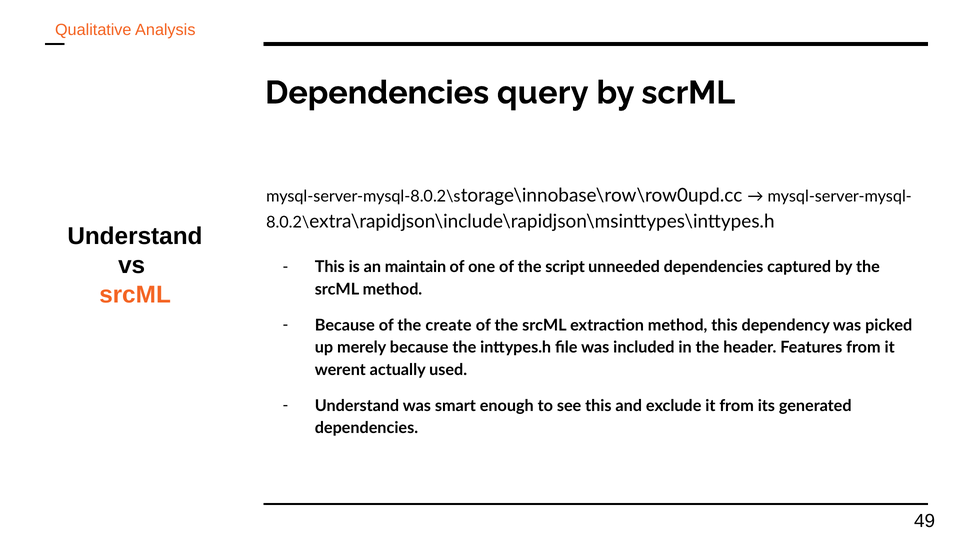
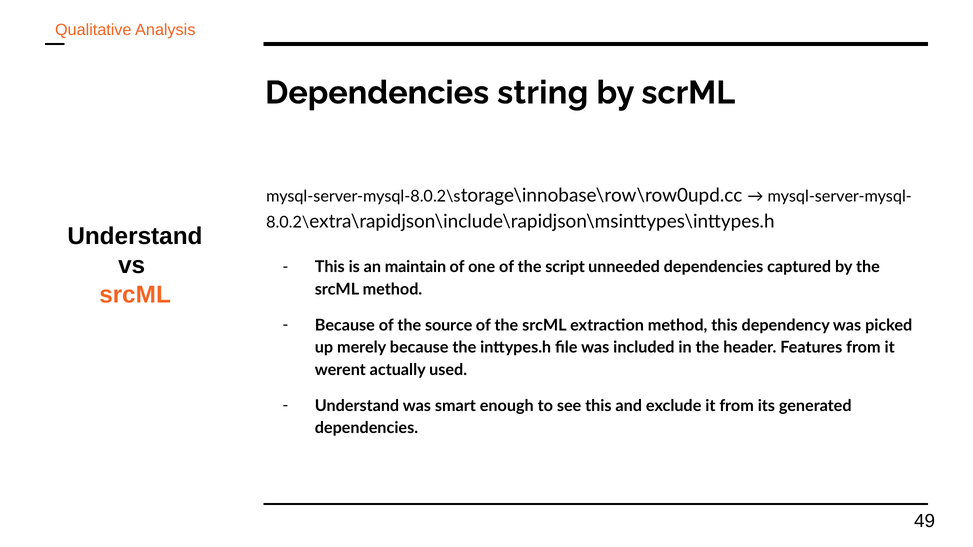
query: query -> string (543, 93)
create: create -> source (449, 325)
